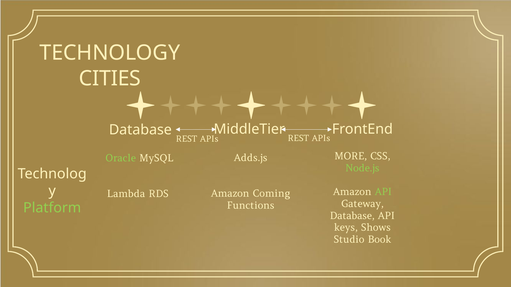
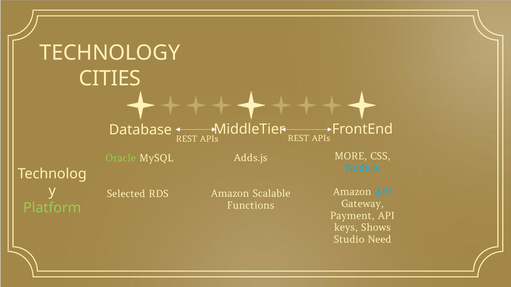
Node.js colour: light green -> light blue (362, 168)
API colour: light green -> light blue (383, 192)
Coming: Coming -> Scalable (272, 194)
Lambda: Lambda -> Selected (126, 194)
Database: Database -> Payment (352, 216)
Book: Book -> Need (380, 240)
